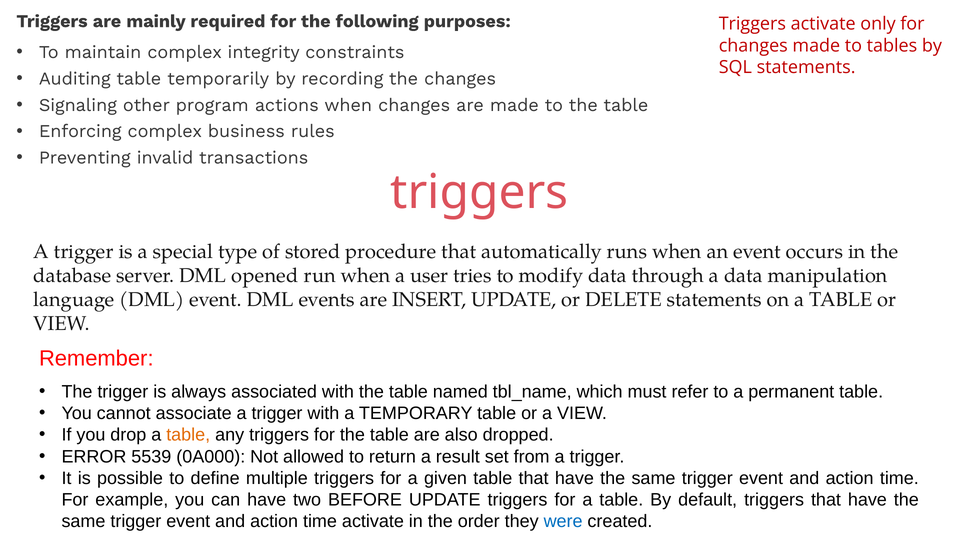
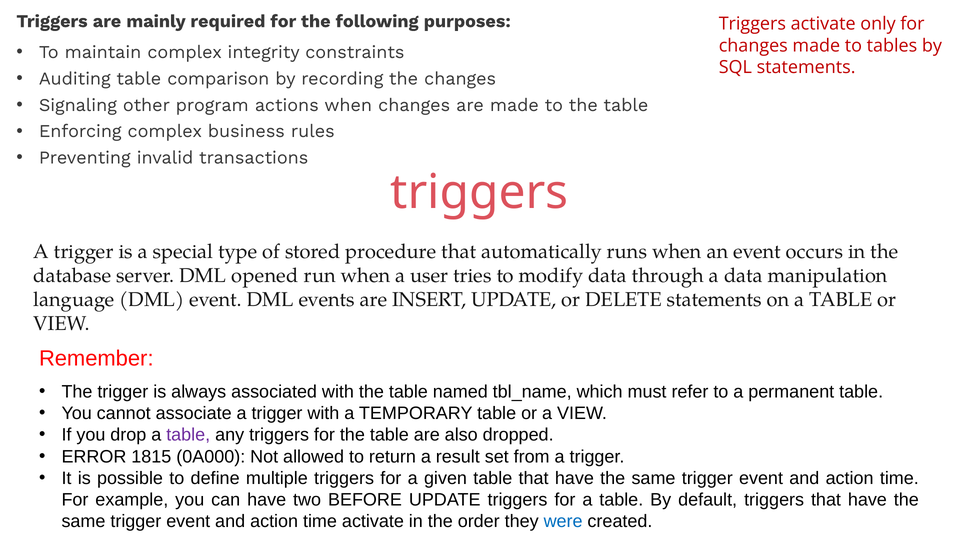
temporarily: temporarily -> comparison (218, 79)
table colour: orange -> purple (188, 435)
5539: 5539 -> 1815 (151, 456)
